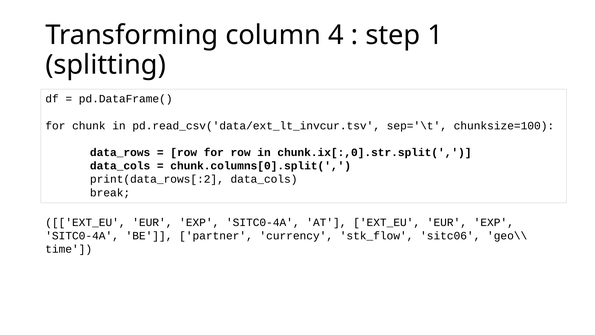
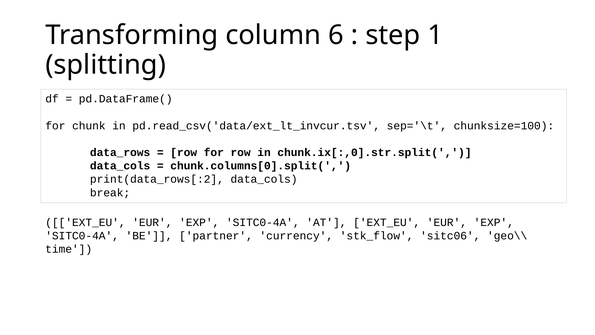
4: 4 -> 6 (336, 35)
